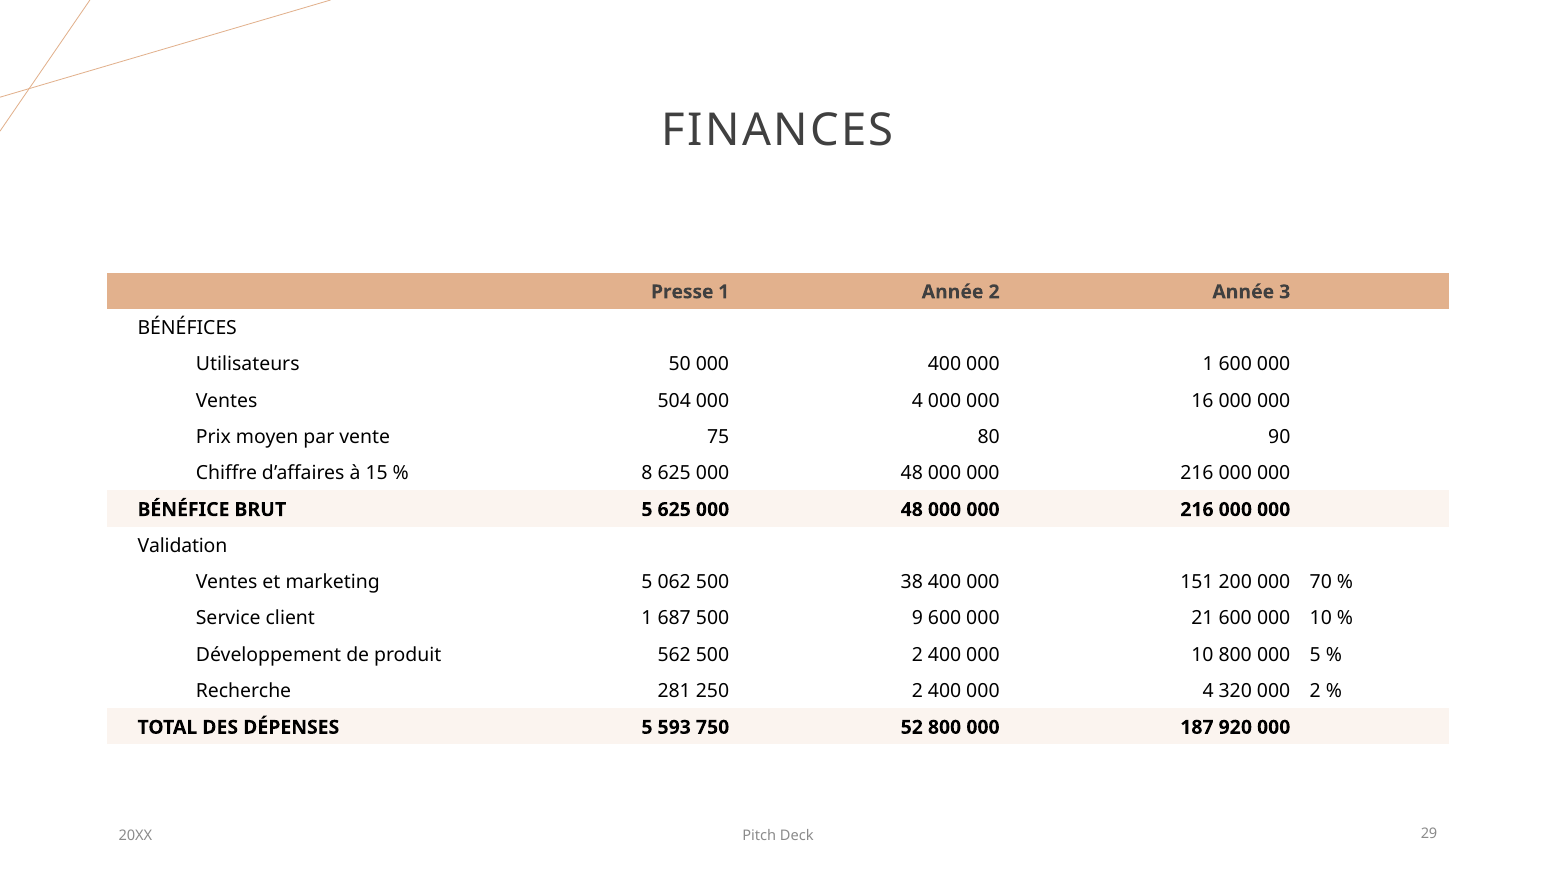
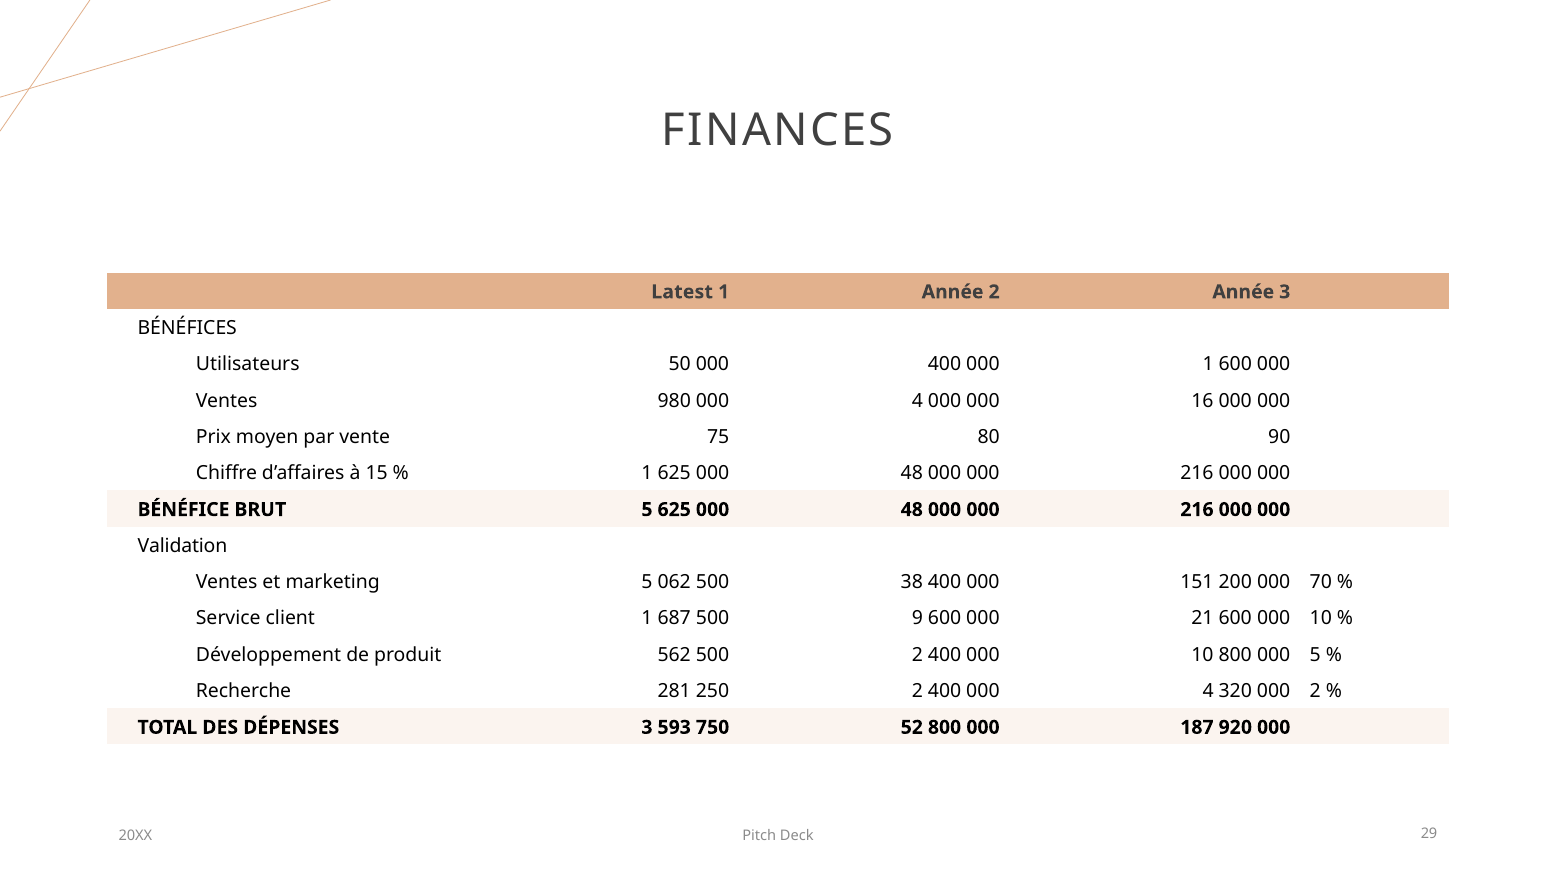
Presse: Presse -> Latest (682, 292)
504: 504 -> 980 (674, 401)
8: 8 -> 1 (647, 473)
DÉPENSES 5: 5 -> 3 (647, 728)
